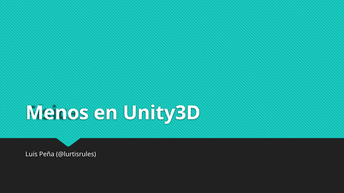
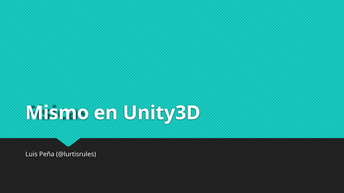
Menos: Menos -> Mismo (57, 113)
